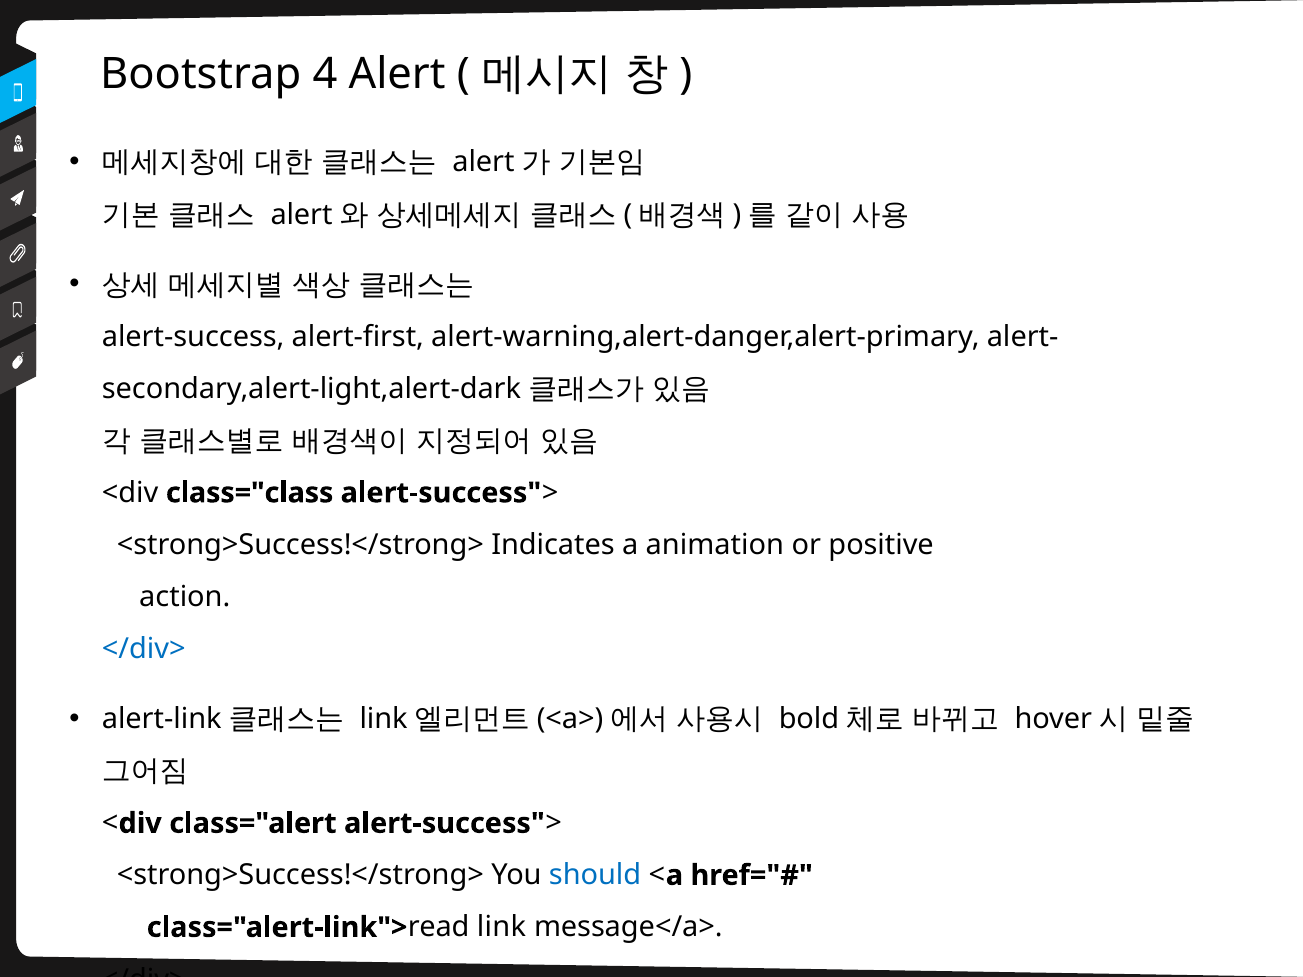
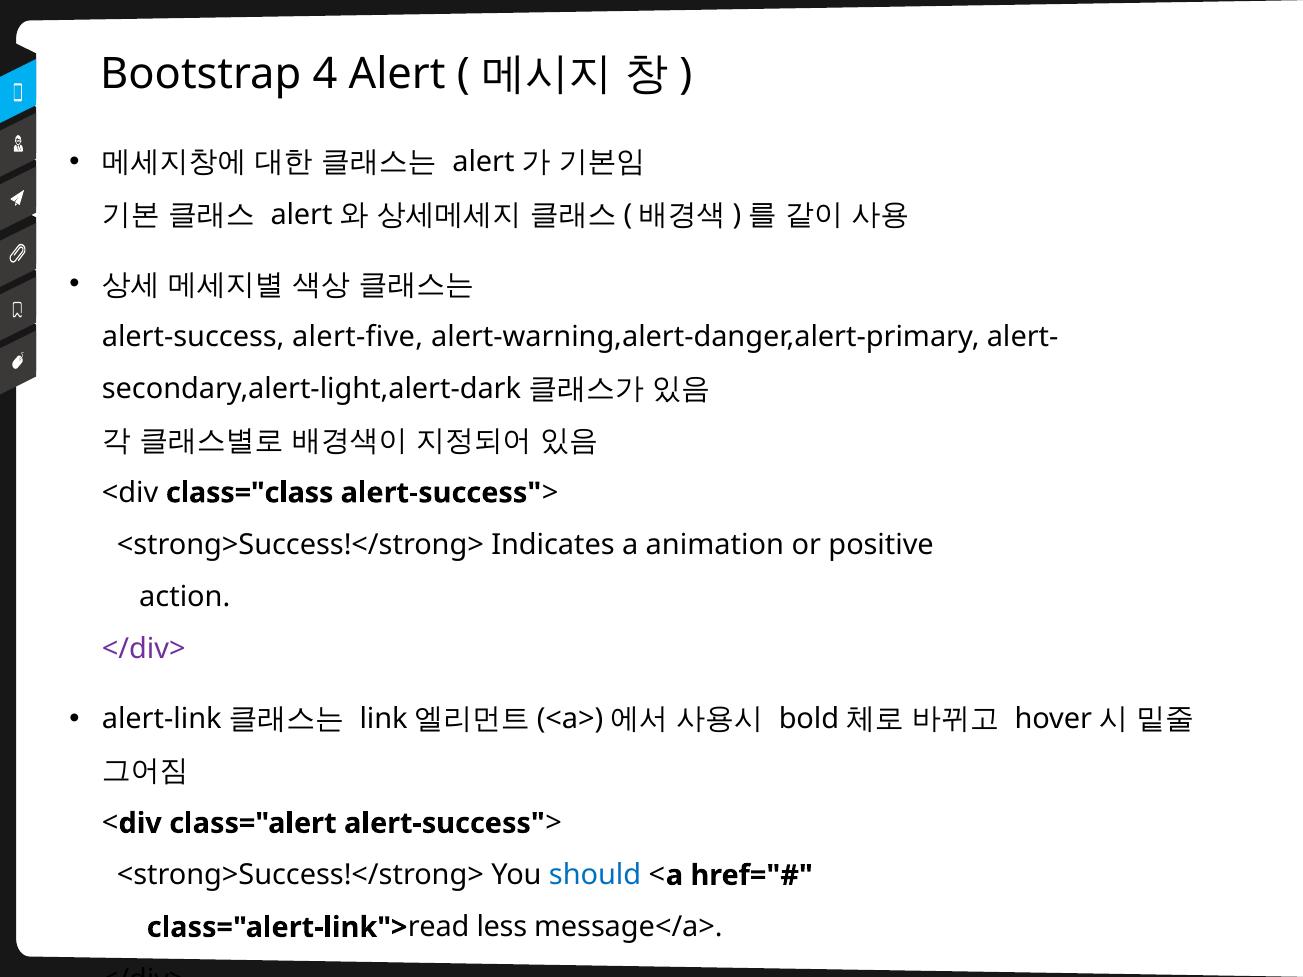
alert-first: alert-first -> alert-five (358, 337)
</div> colour: blue -> purple (144, 649)
link: link -> less (502, 928)
